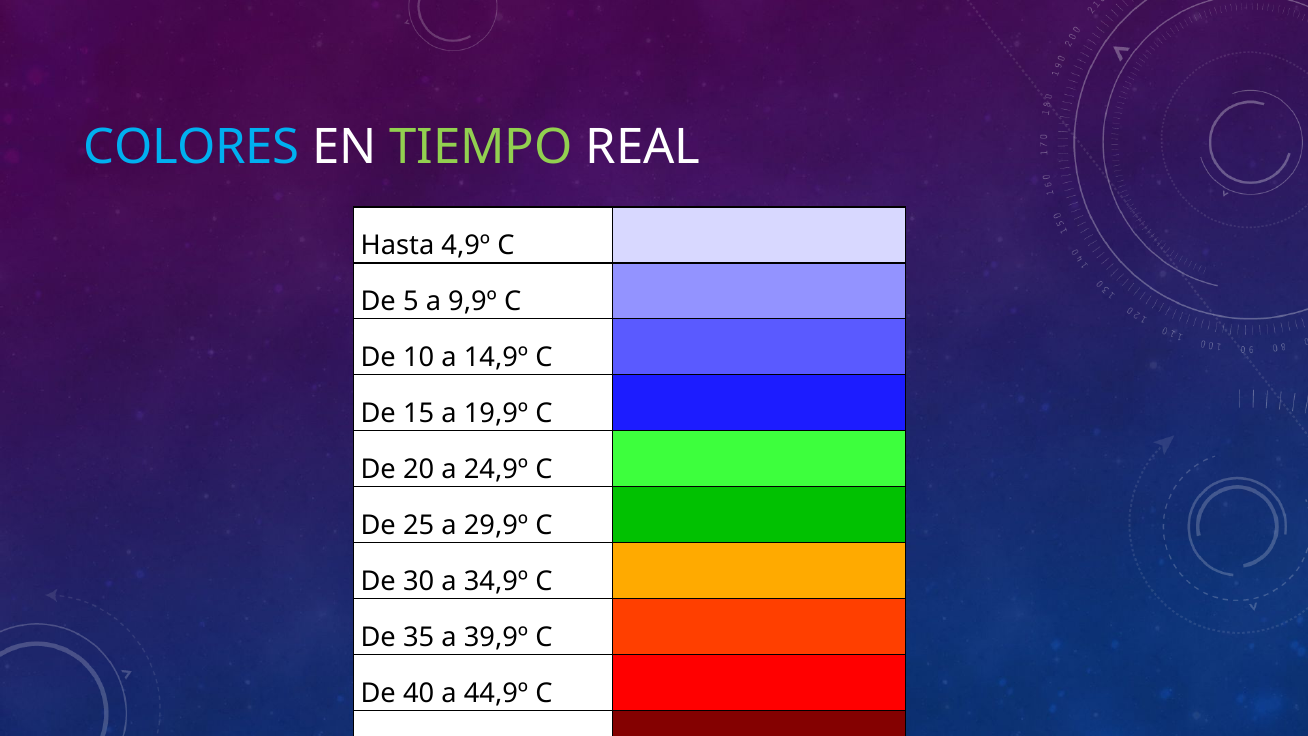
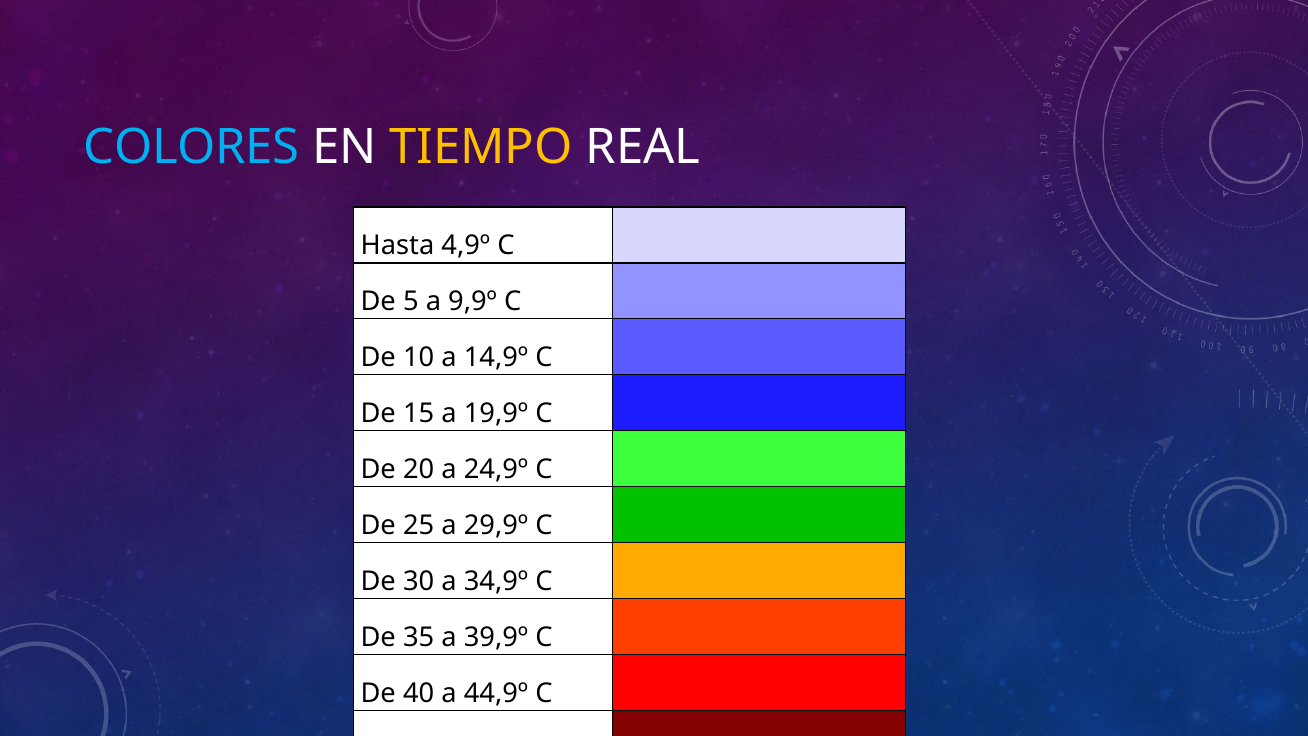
TIEMPO colour: light green -> yellow (481, 147)
